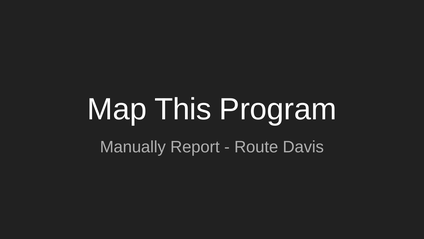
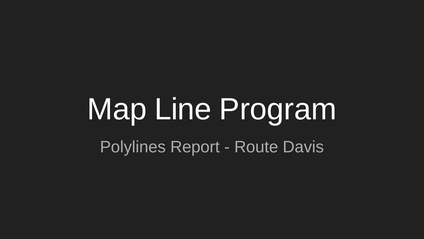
This: This -> Line (183, 109)
Manually: Manually -> Polylines (133, 147)
